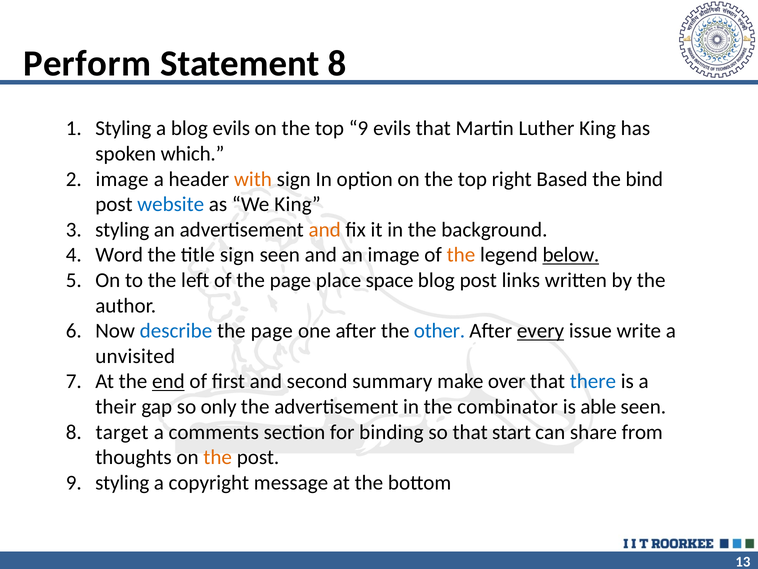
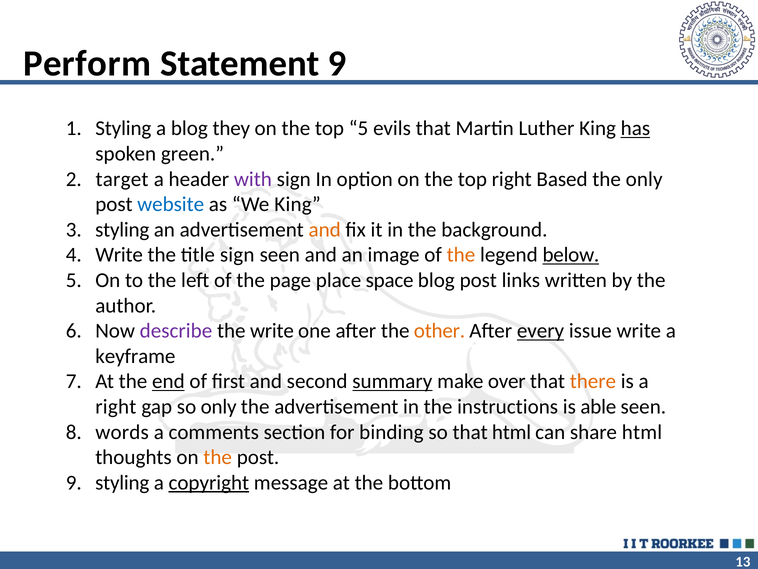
Statement 8: 8 -> 9 (337, 63)
blog evils: evils -> they (231, 128)
top 9: 9 -> 5 (359, 128)
has underline: none -> present (635, 128)
which: which -> green (192, 154)
2 image: image -> target (122, 179)
with colour: orange -> purple (253, 179)
the bind: bind -> only (644, 179)
Word: Word -> Write (119, 255)
describe colour: blue -> purple (176, 331)
page: page -> write (272, 331)
other colour: blue -> orange (440, 331)
unvisited: unvisited -> keyframe (135, 356)
summary underline: none -> present (392, 381)
there colour: blue -> orange (593, 381)
their: their -> right (116, 406)
combinator: combinator -> instructions (508, 406)
target: target -> words (122, 432)
that start: start -> html (512, 432)
share from: from -> html (642, 432)
copyright underline: none -> present (209, 482)
